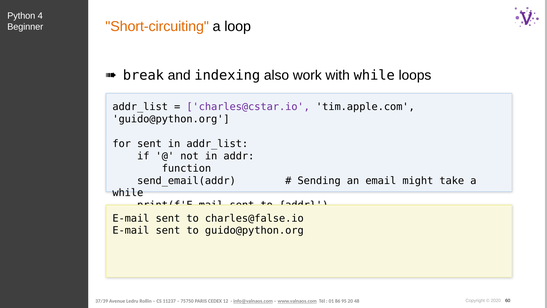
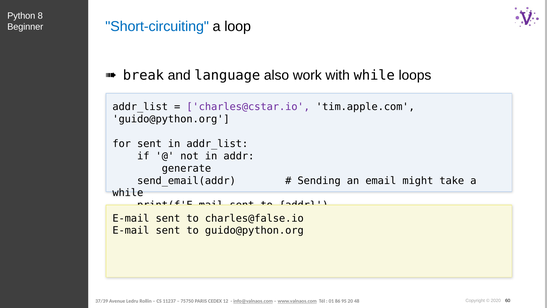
4: 4 -> 8 (40, 16)
Short-circuiting colour: orange -> blue (157, 27)
indexing: indexing -> language (227, 75)
function: function -> generate (186, 168)
